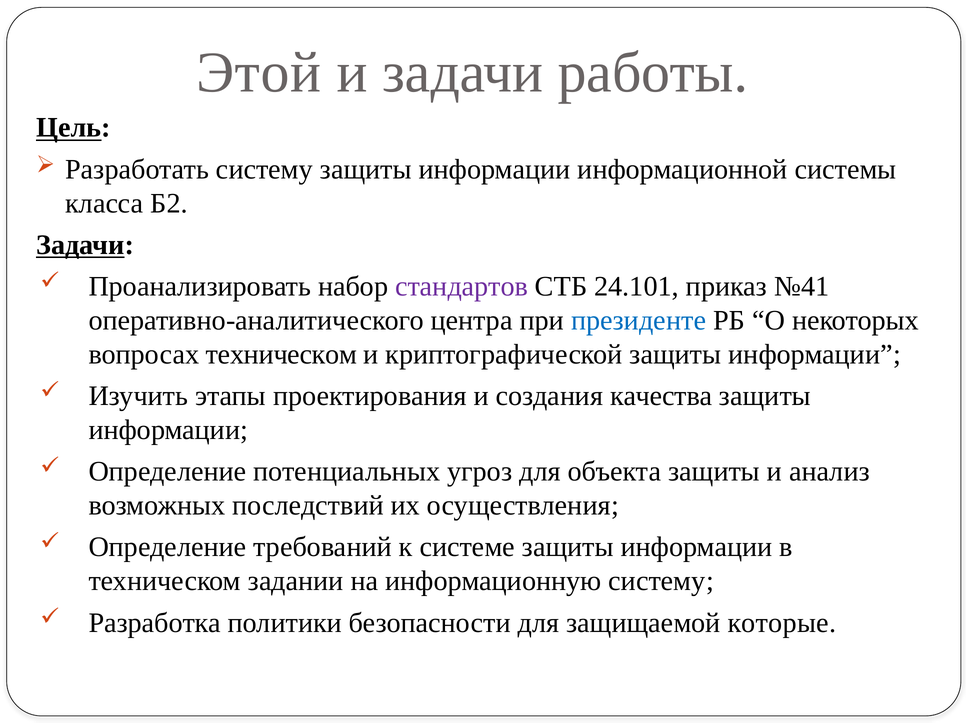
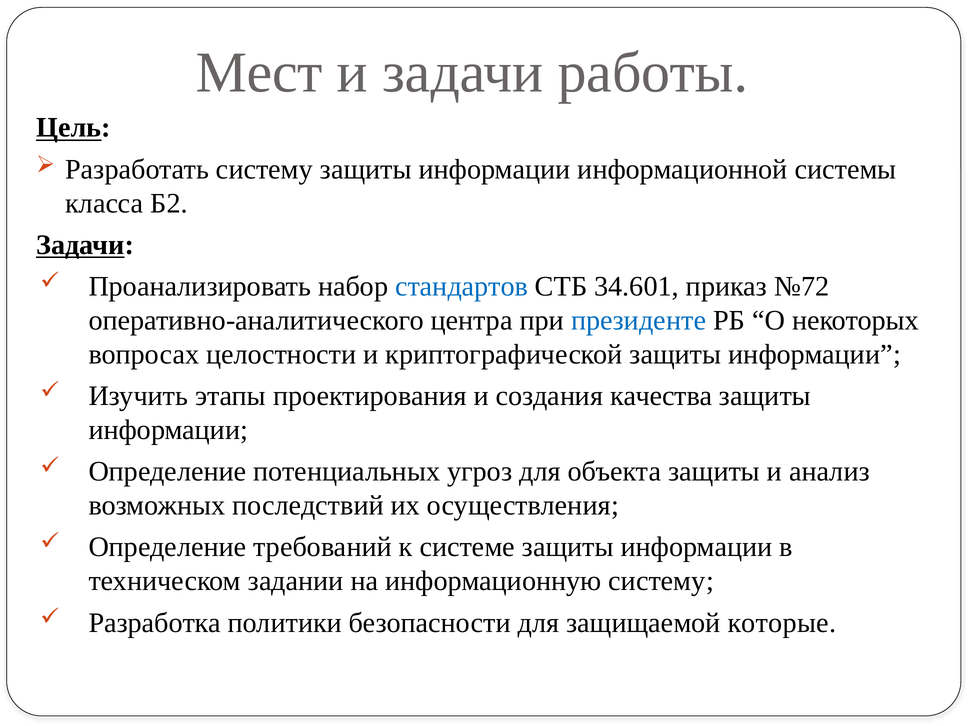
Этой: Этой -> Мест (259, 73)
стандартов colour: purple -> blue (462, 287)
24.101: 24.101 -> 34.601 (637, 287)
№41: №41 -> №72 (802, 287)
вопросах техническом: техническом -> целостности (281, 354)
